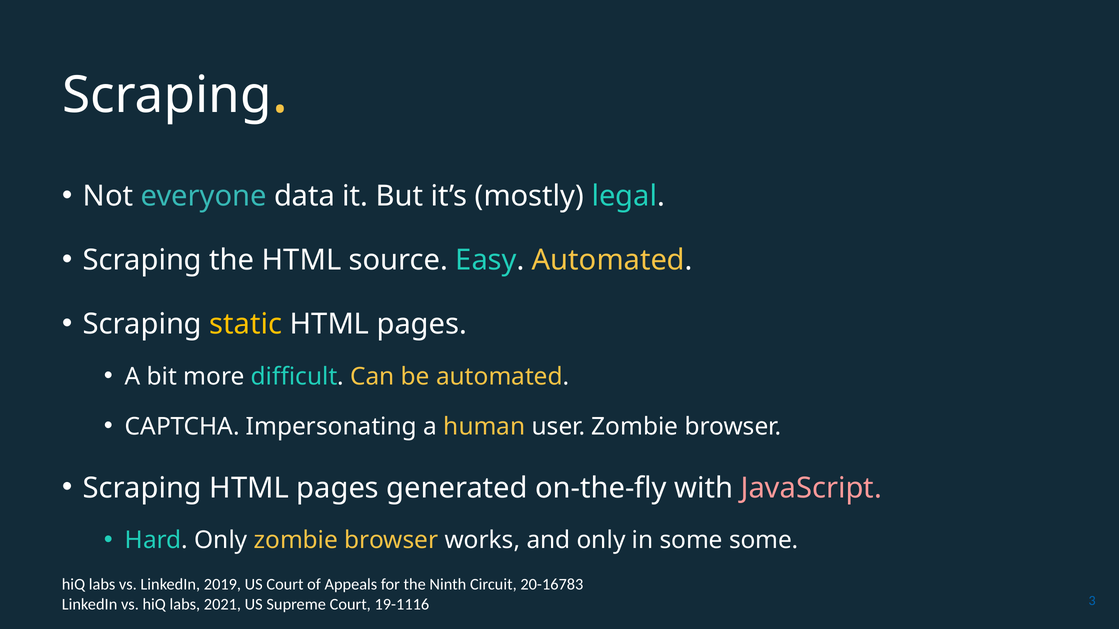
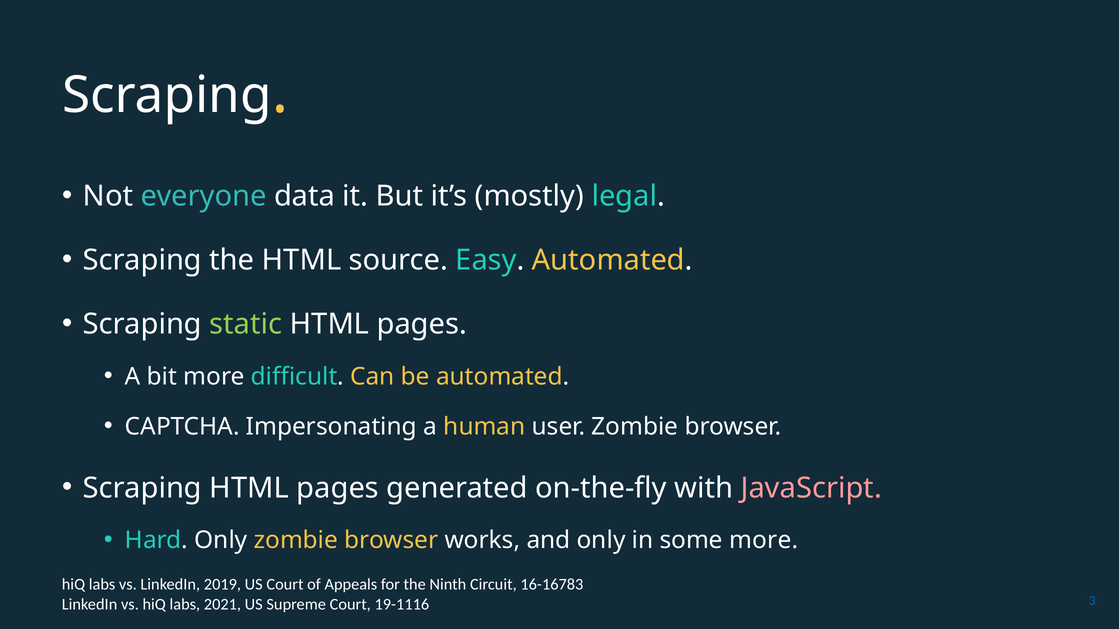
static colour: yellow -> light green (246, 325)
some some: some -> more (764, 541)
20-16783: 20-16783 -> 16-16783 (552, 585)
